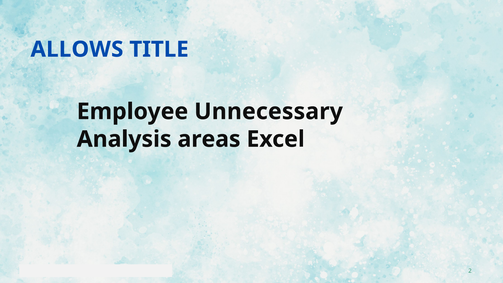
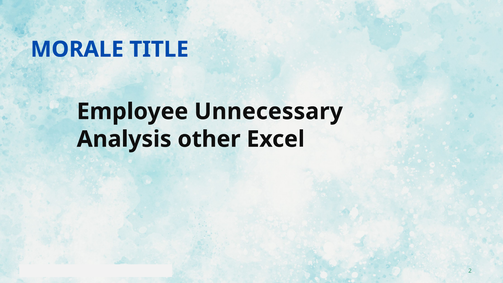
ALLOWS: ALLOWS -> MORALE (77, 49)
areas: areas -> other (209, 139)
